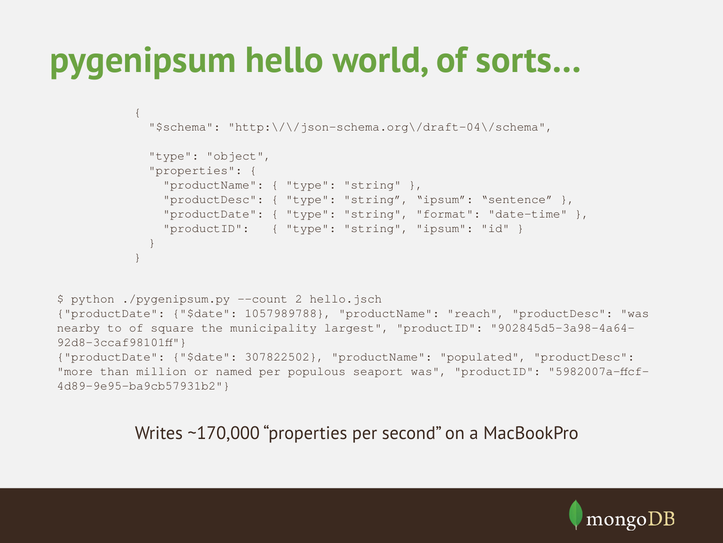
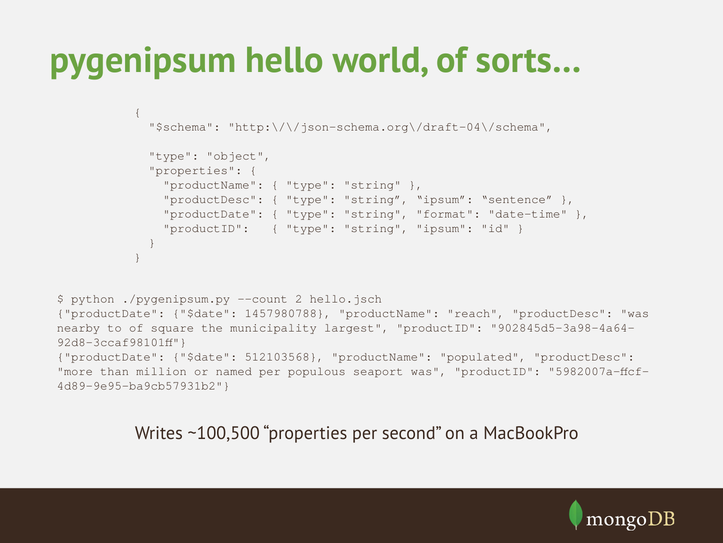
1057989788: 1057989788 -> 1457980788 (288, 313)
307822502: 307822502 -> 512103568 (284, 356)
~170,000: ~170,000 -> ~100,500 (224, 433)
